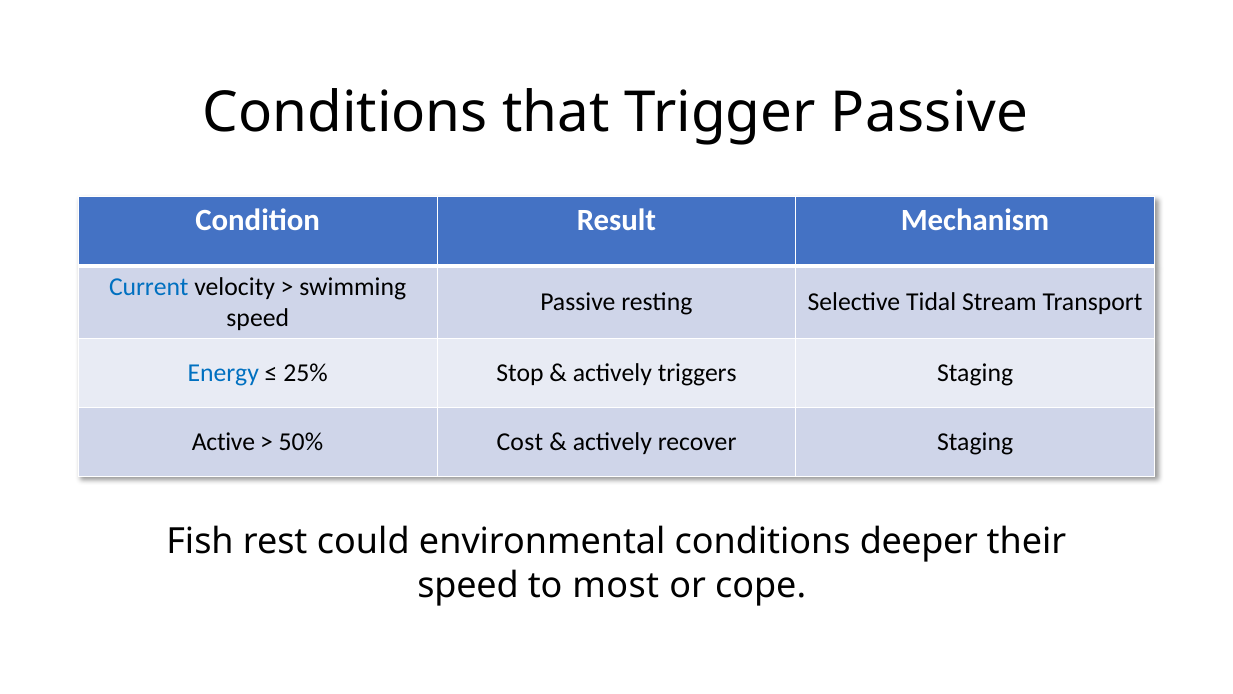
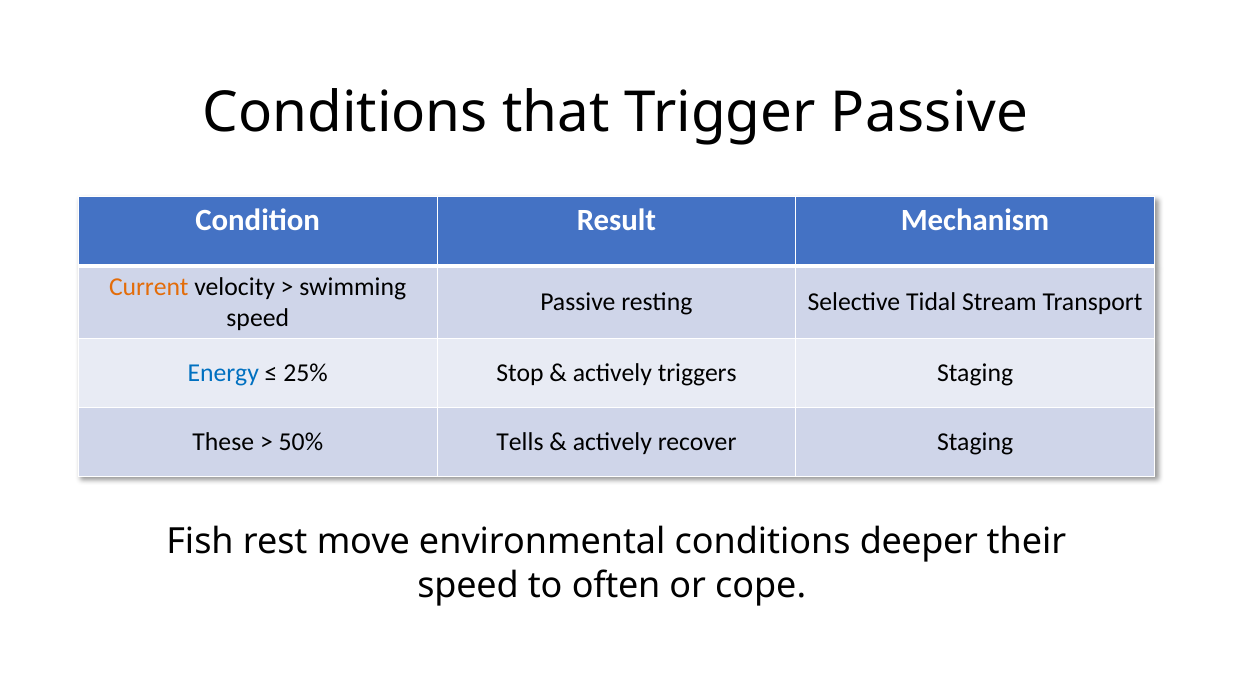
Current colour: blue -> orange (149, 286)
Active: Active -> These (223, 442)
Cost: Cost -> Tells (520, 442)
could: could -> move (363, 542)
most: most -> often (616, 585)
